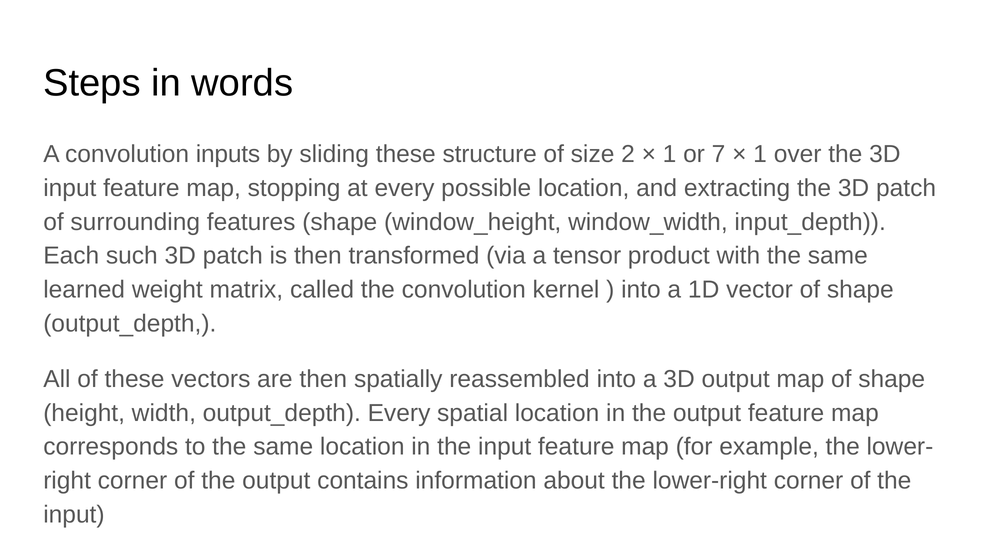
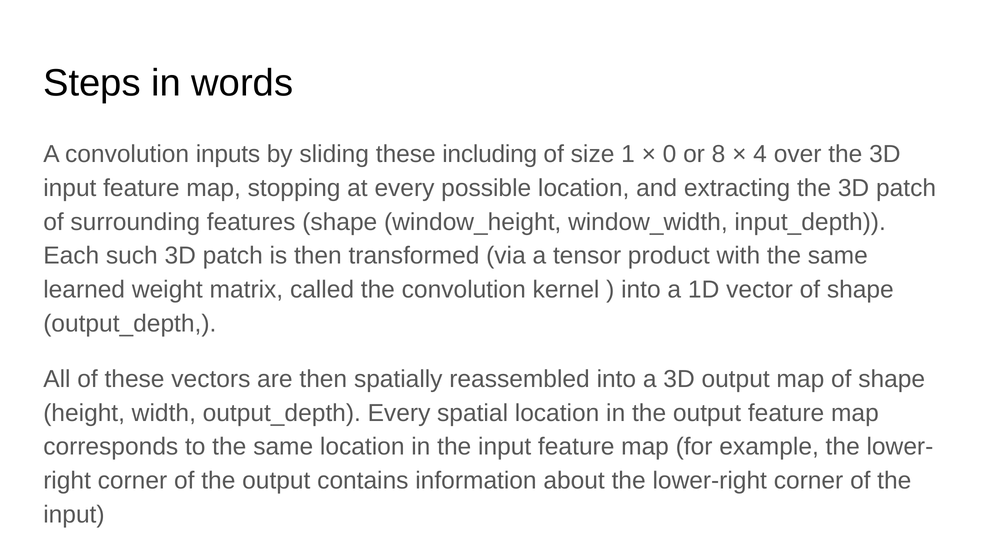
structure: structure -> including (490, 154)
2: 2 -> 1 (628, 154)
1: 1 -> 0 (670, 154)
7: 7 -> 8 (719, 154)
1: 1 -> 4 (760, 154)
